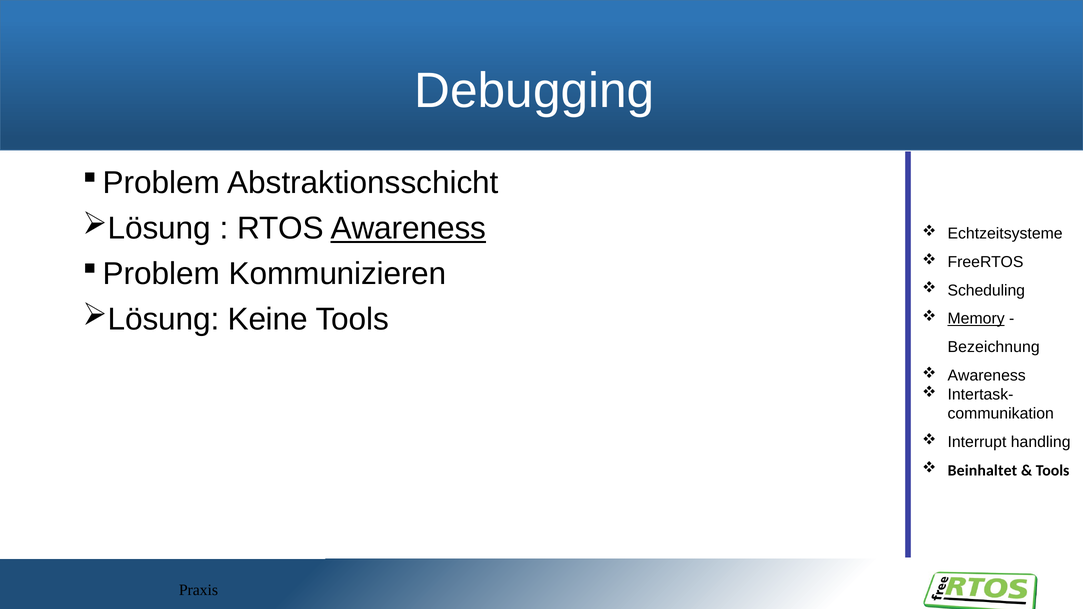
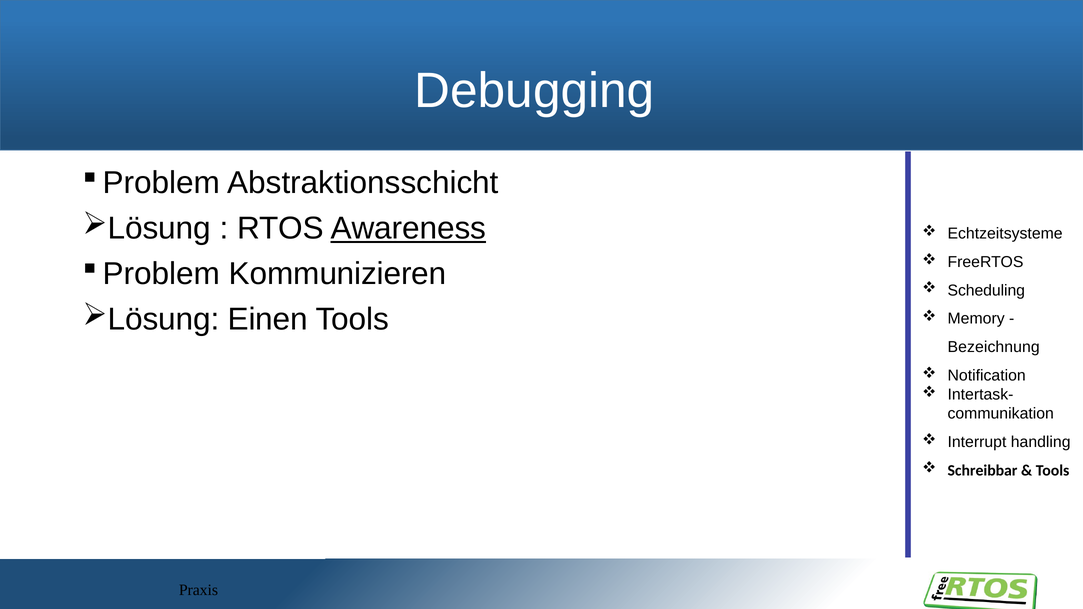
Keine: Keine -> Einen (268, 319)
Memory underline: present -> none (976, 319)
Awareness: Awareness -> Notification (987, 376)
Beinhaltet: Beinhaltet -> Schreibbar (983, 470)
